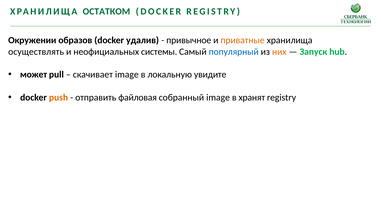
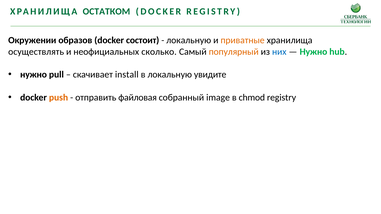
удалив: удалив -> состоит (143, 40)
привычное: привычное -> локальную (189, 40)
системы: системы -> сколько (159, 52)
популярный colour: blue -> orange (234, 52)
них colour: orange -> blue (279, 52)
Запуск: Запуск -> Нужно (313, 52)
может: может -> нужно (34, 75)
скачивает image: image -> install (127, 75)
хранят: хранят -> chmod (252, 98)
